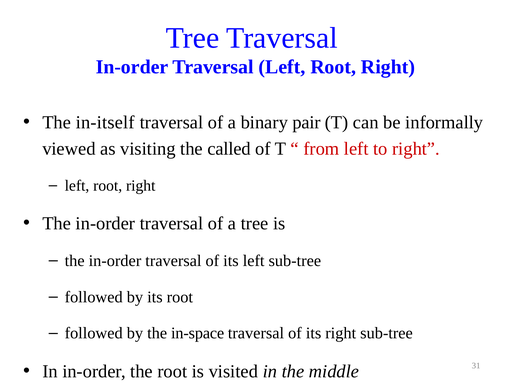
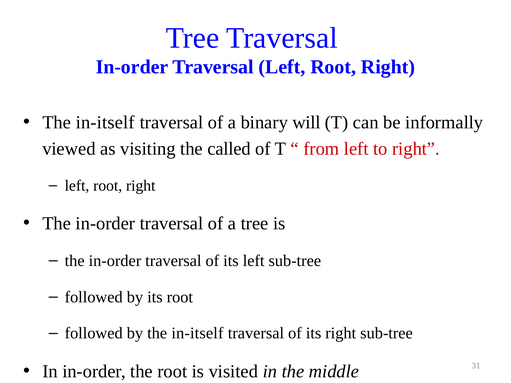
pair: pair -> will (306, 122)
by the in-space: in-space -> in-itself (197, 333)
